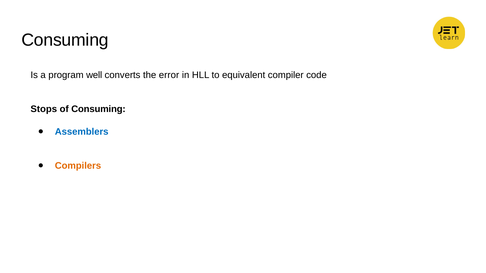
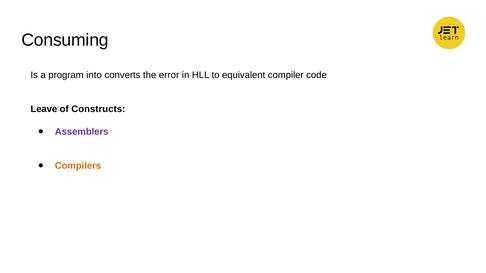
well: well -> into (94, 75)
Stops: Stops -> Leave (44, 109)
of Consuming: Consuming -> Constructs (98, 109)
Assemblers colour: blue -> purple (82, 132)
